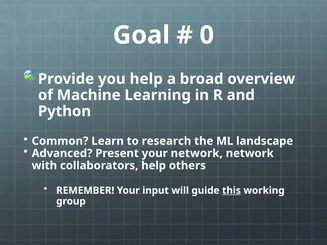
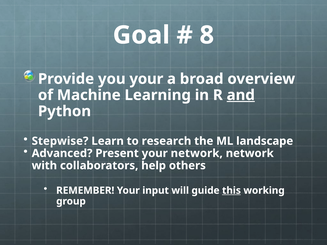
0: 0 -> 8 (207, 35)
you help: help -> your (146, 79)
and underline: none -> present (241, 95)
Common: Common -> Stepwise (60, 141)
